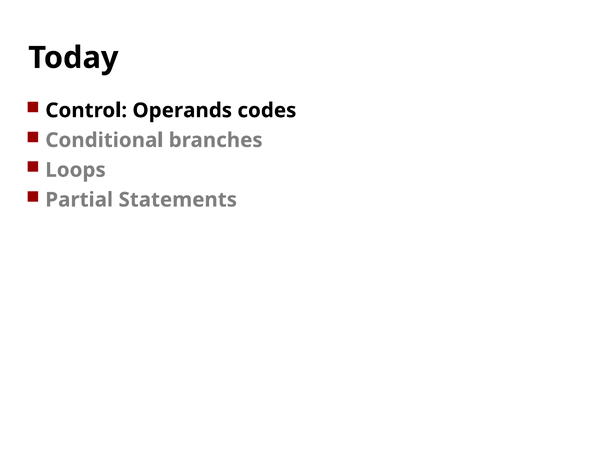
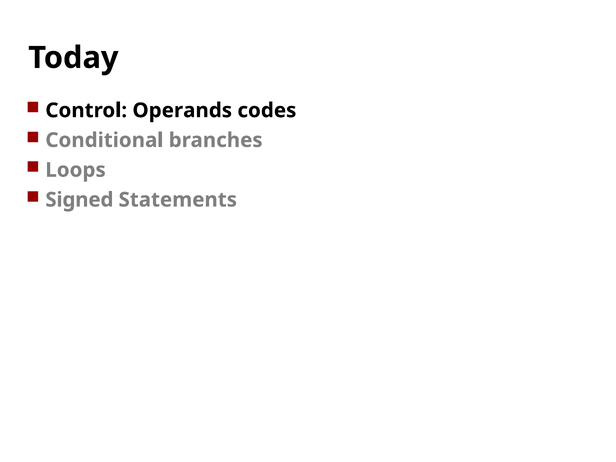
Partial: Partial -> Signed (79, 200)
